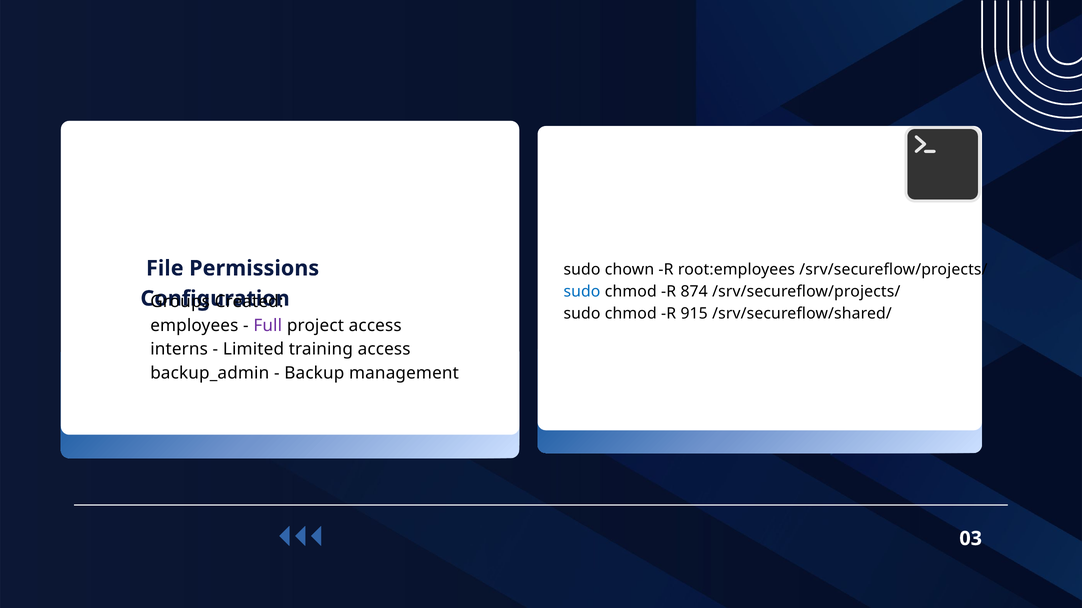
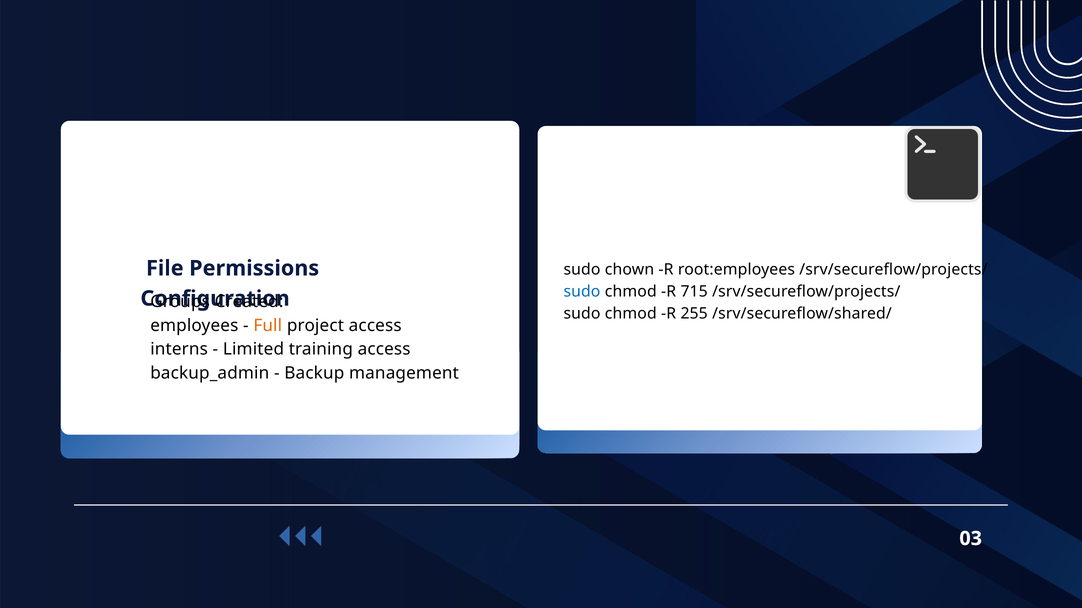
874: 874 -> 715 (694, 292)
915: 915 -> 255 (694, 314)
Full colour: purple -> orange (268, 326)
